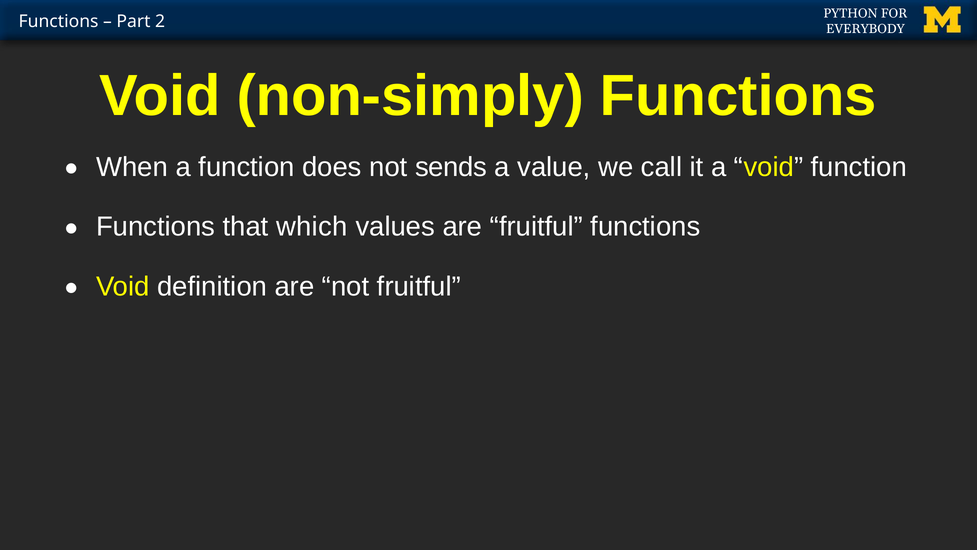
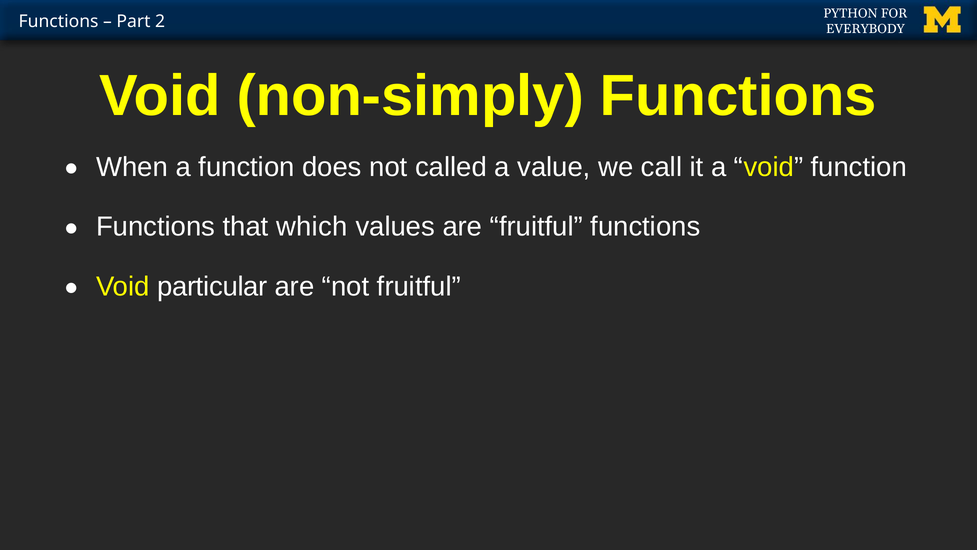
sends: sends -> called (451, 167)
definition: definition -> particular (212, 286)
